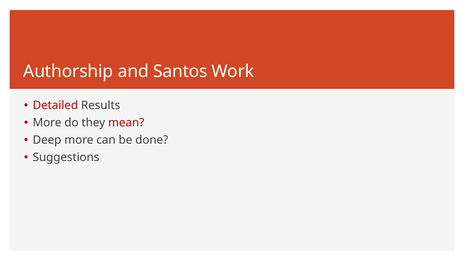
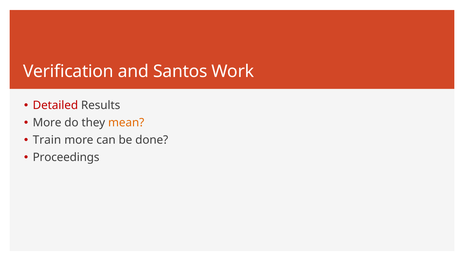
Authorship: Authorship -> Verification (68, 72)
mean colour: red -> orange (126, 123)
Deep: Deep -> Train (47, 140)
Suggestions: Suggestions -> Proceedings (66, 157)
